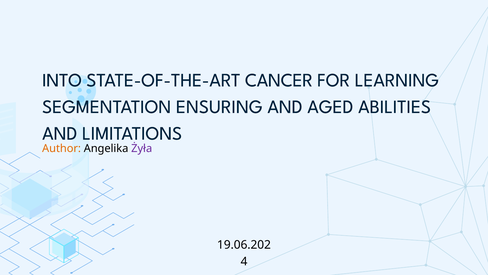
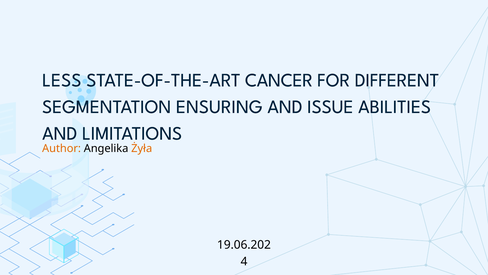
INTO: INTO -> LESS (62, 80)
LEARNING: LEARNING -> DIFFERENT (397, 80)
AGED: AGED -> ISSUE (330, 107)
Żyła colour: purple -> orange (142, 148)
